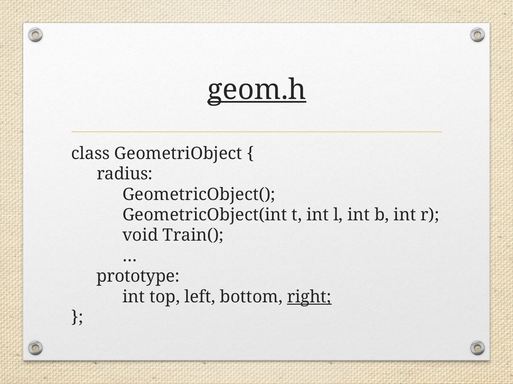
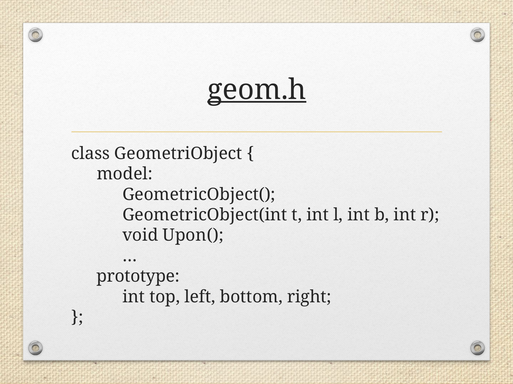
radius: radius -> model (125, 174)
Train(: Train( -> Upon( (193, 236)
right underline: present -> none (309, 297)
